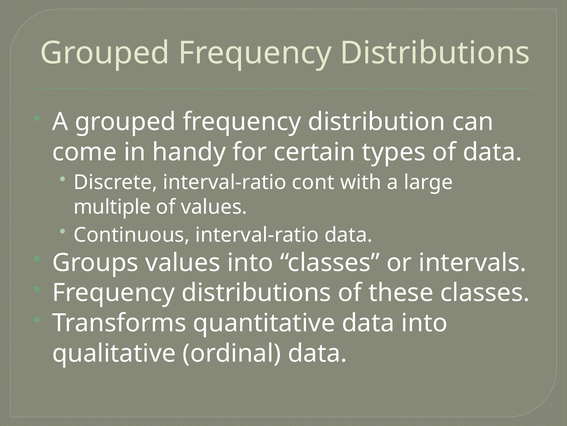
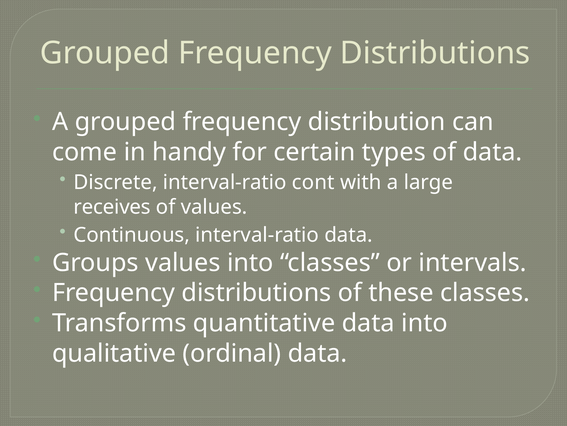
multiple: multiple -> receives (112, 207)
